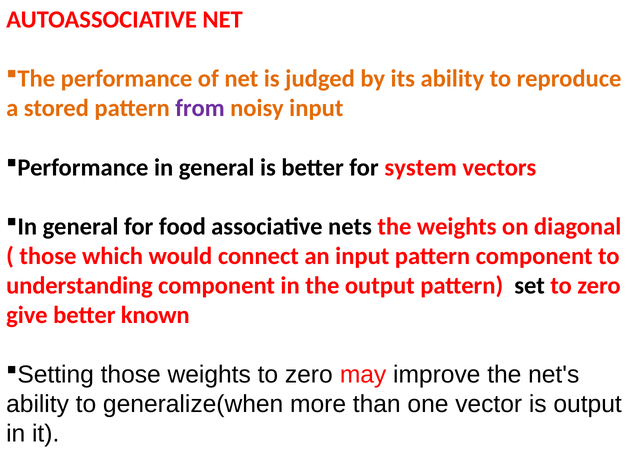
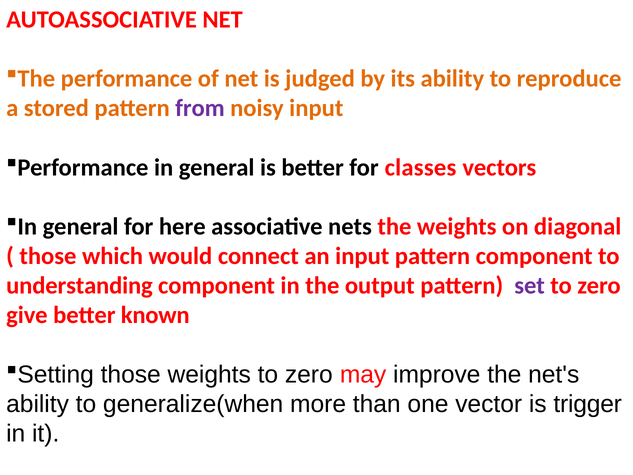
system: system -> classes (421, 167)
food: food -> here (182, 226)
set colour: black -> purple (530, 286)
is output: output -> trigger (588, 404)
